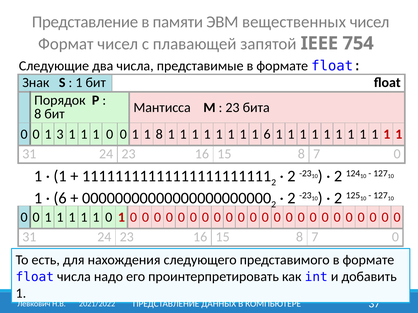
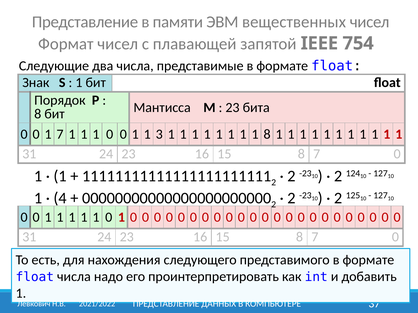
1 3: 3 -> 7 (60, 135)
1 8: 8 -> 3 (159, 135)
1 6: 6 -> 8 (267, 135)
6: 6 -> 4 (60, 198)
